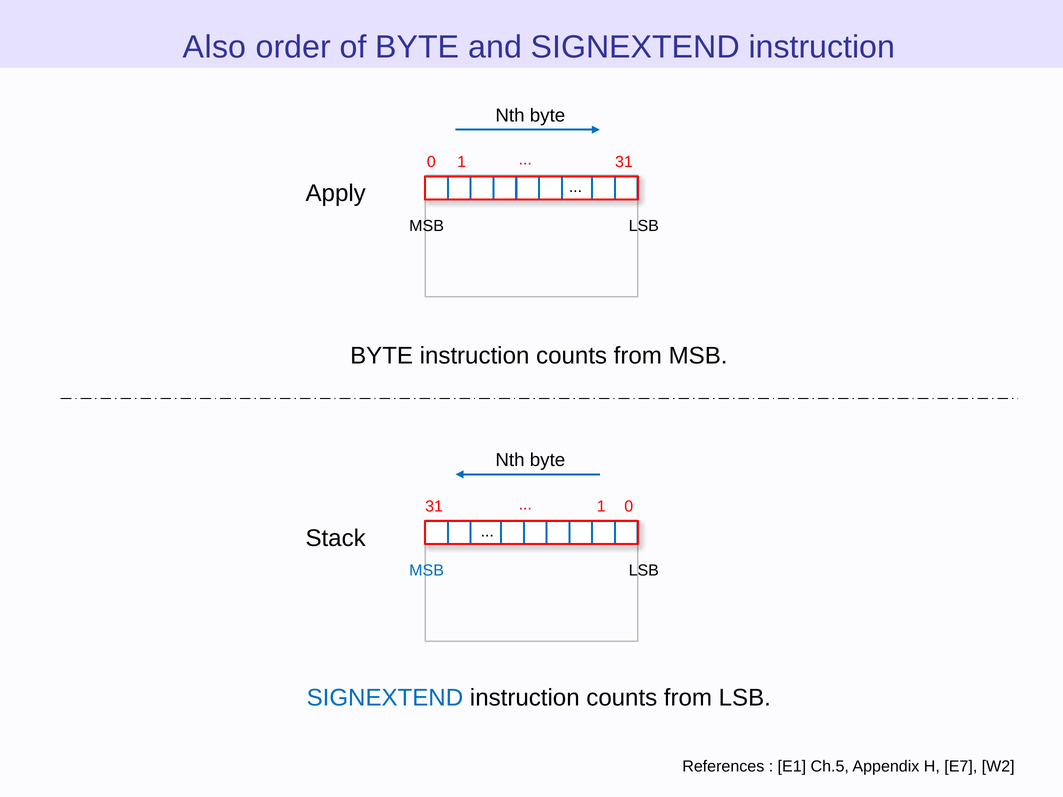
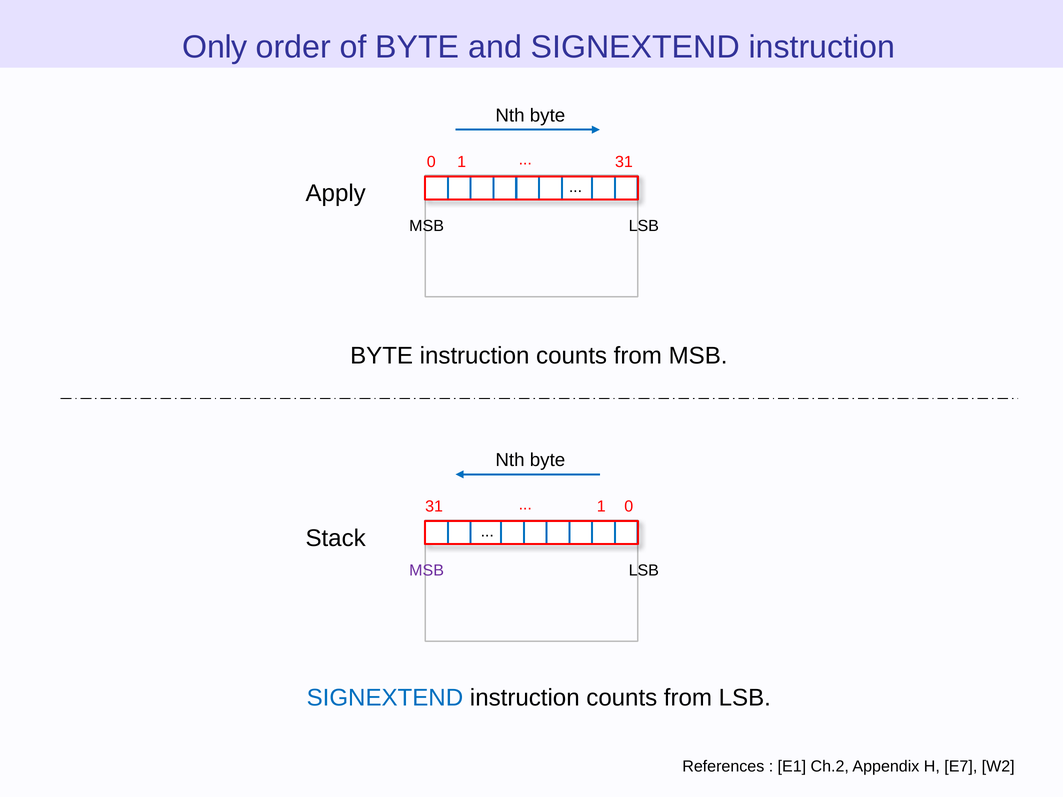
Also: Also -> Only (215, 47)
MSB colour: blue -> purple (427, 571)
Ch.5: Ch.5 -> Ch.2 (830, 767)
